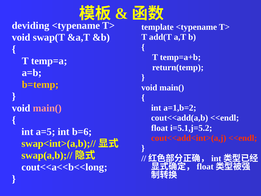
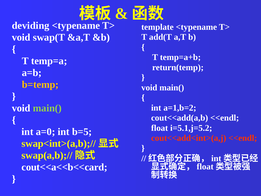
main( colour: pink -> light green (47, 108)
a=5: a=5 -> a=0 (46, 132)
b=6: b=6 -> b=5 (82, 132)
cout<<a<<b<<long: cout<<a<<b<<long -> cout<<a<<b<<card (65, 167)
